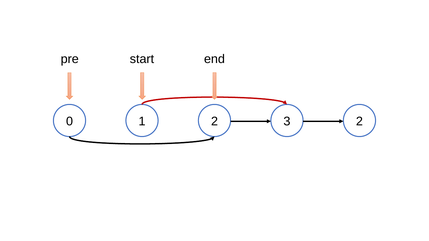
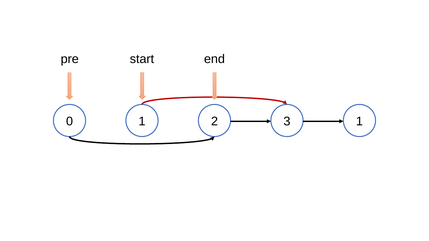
0 2: 2 -> 1 (359, 121)
